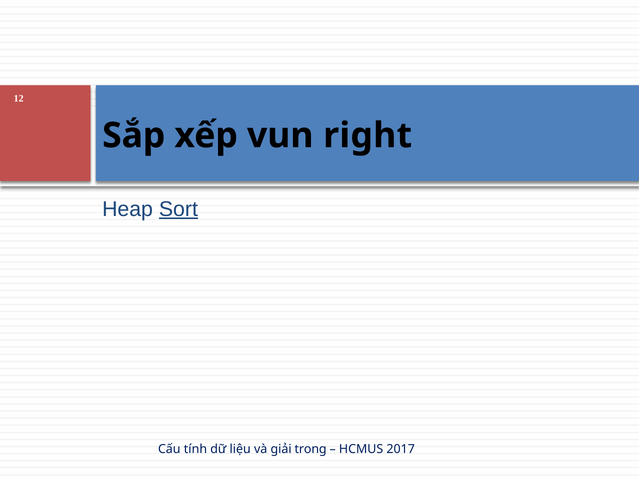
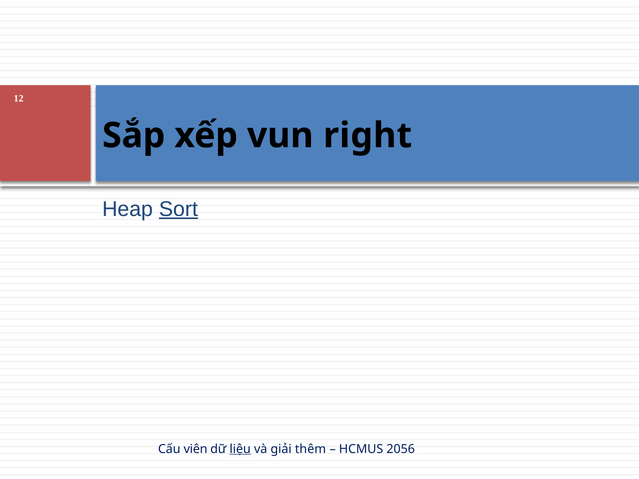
tính: tính -> viên (196, 449)
liệu underline: none -> present (240, 449)
trong: trong -> thêm (310, 449)
2017: 2017 -> 2056 (401, 449)
